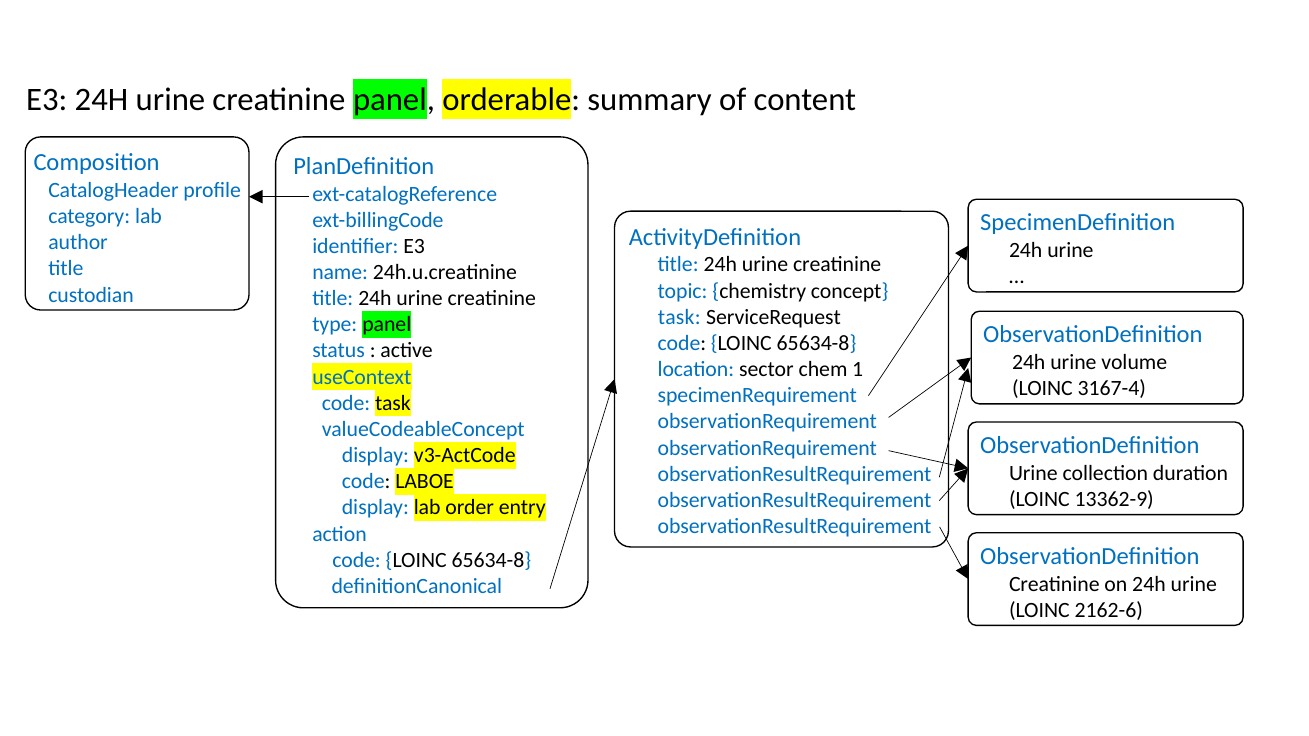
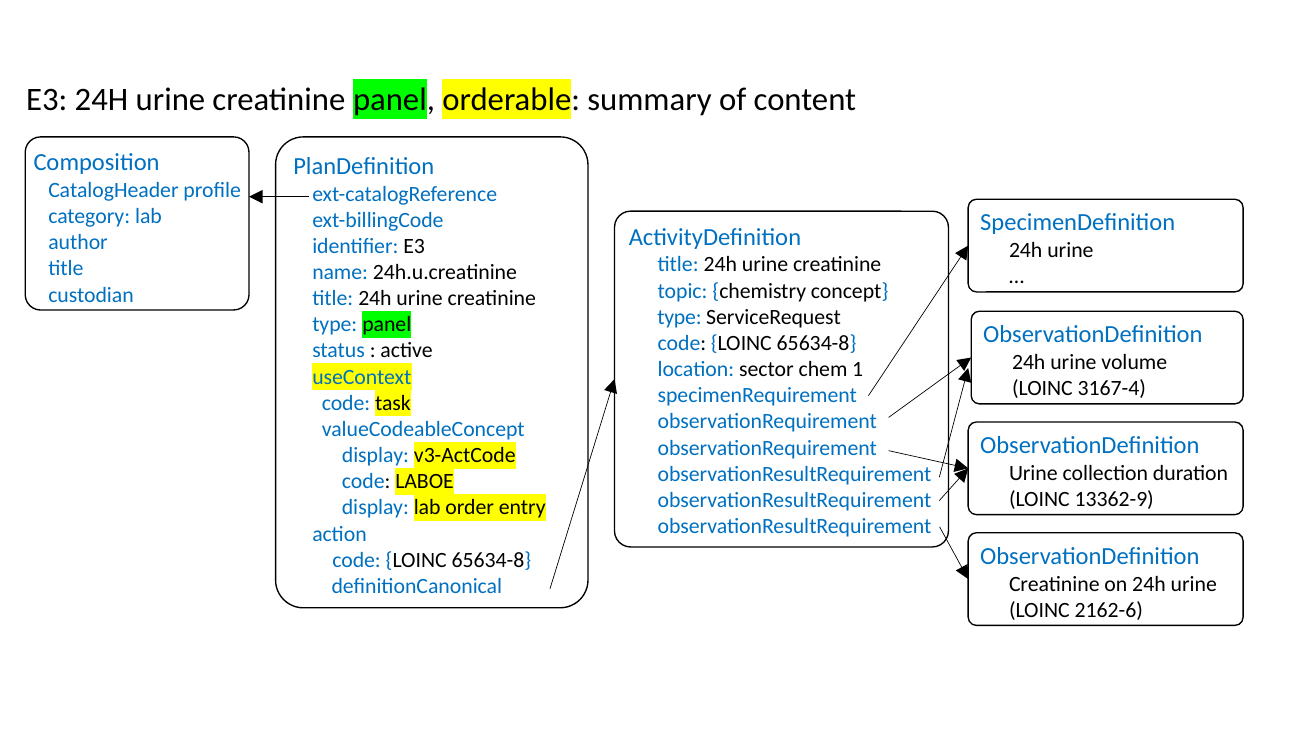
task: task -> type (679, 317)
